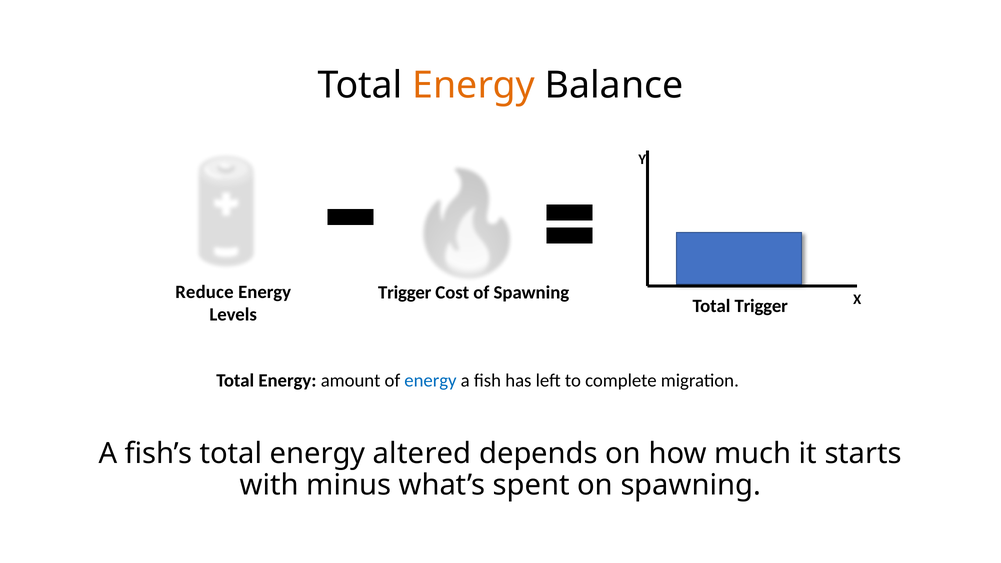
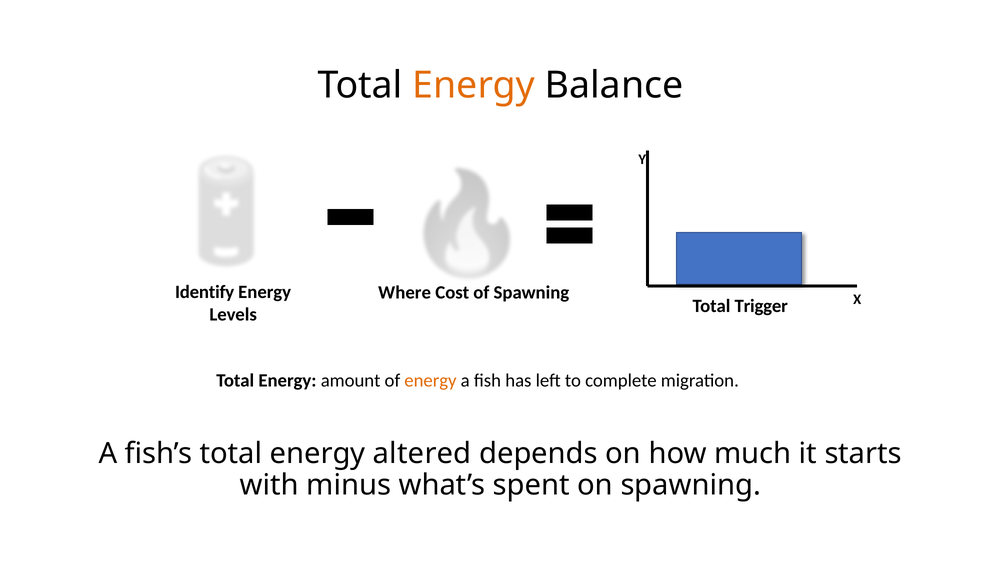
Reduce: Reduce -> Identify (205, 292)
Trigger: Trigger -> Where (405, 292)
energy colour: blue -> orange (430, 380)
